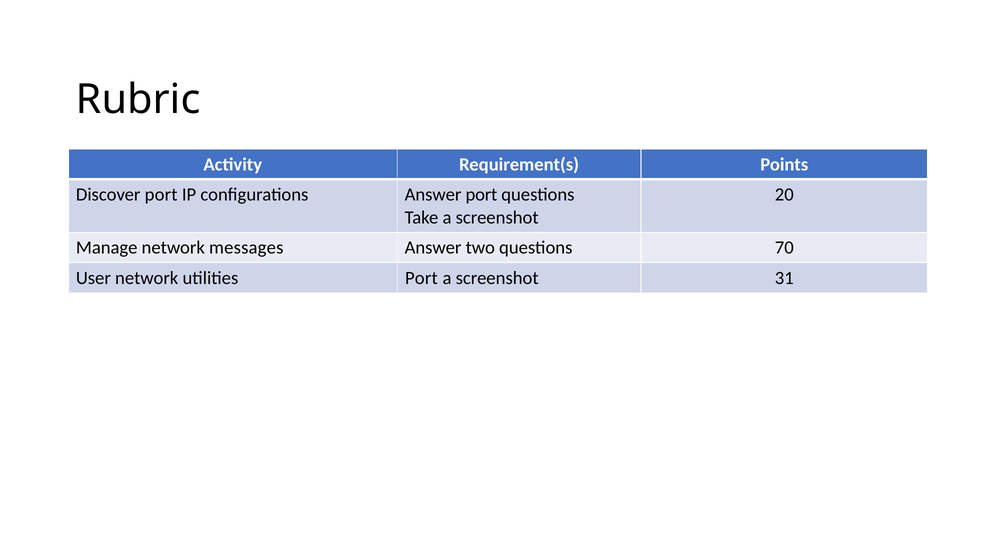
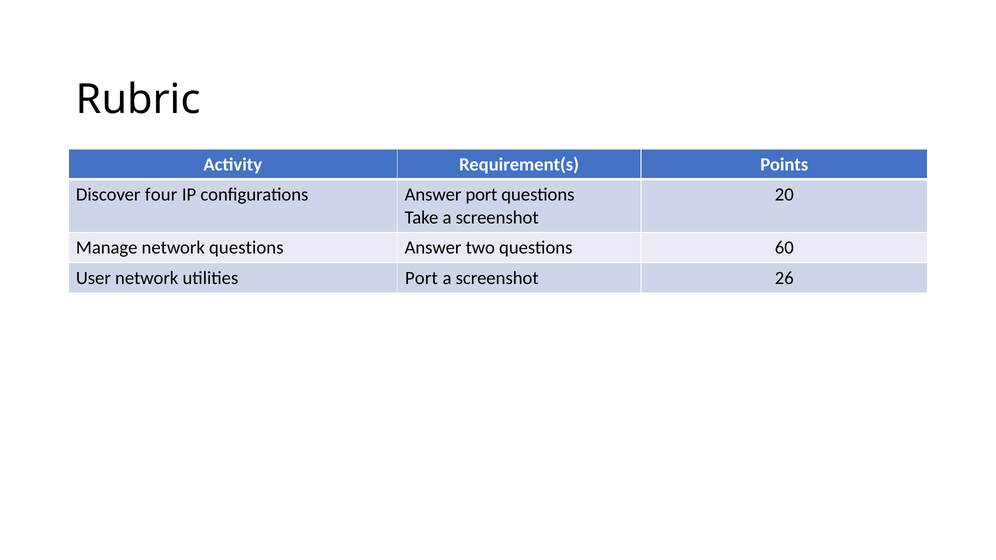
Discover port: port -> four (161, 195)
network messages: messages -> questions (246, 248)
70: 70 -> 60 (784, 248)
31: 31 -> 26 (784, 278)
